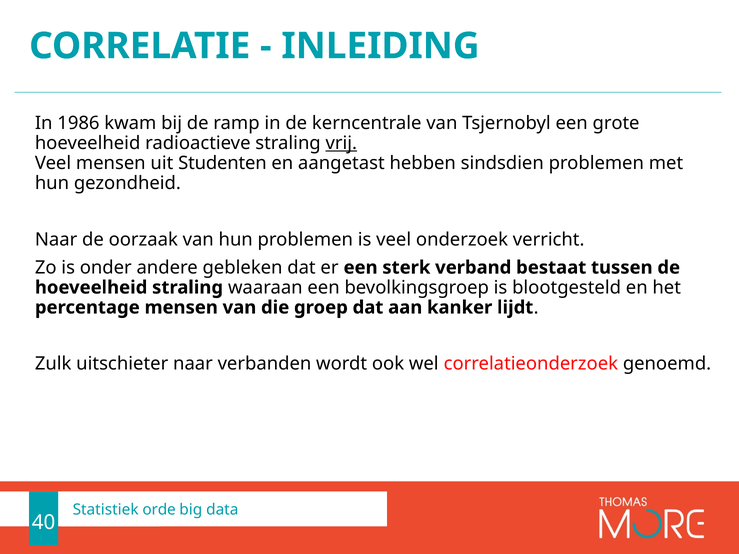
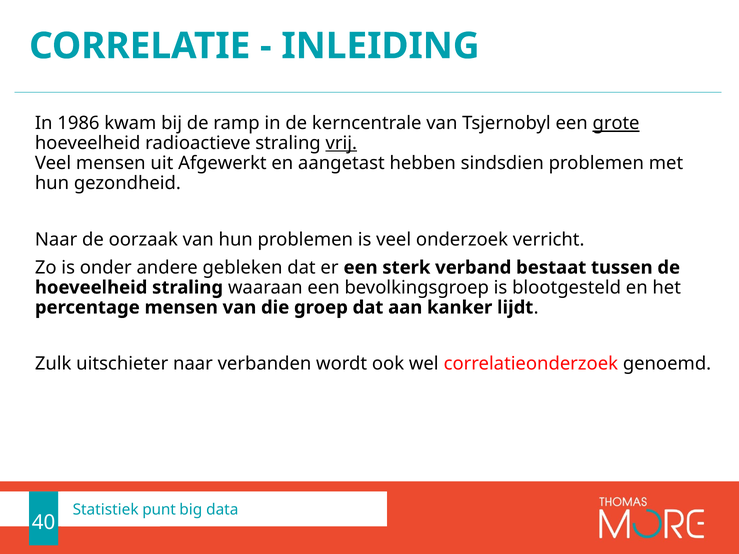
grote underline: none -> present (616, 123)
Studenten: Studenten -> Afgewerkt (222, 163)
orde: orde -> punt (159, 510)
